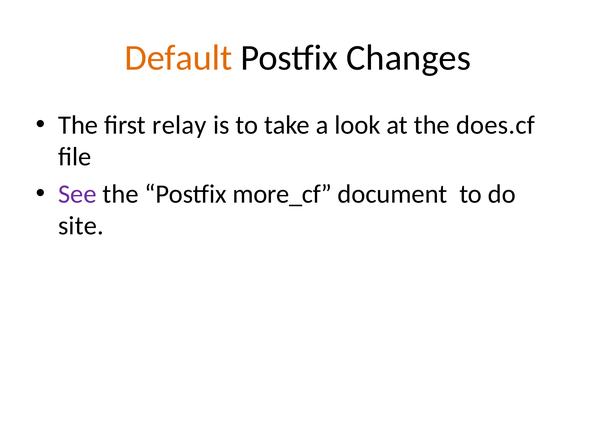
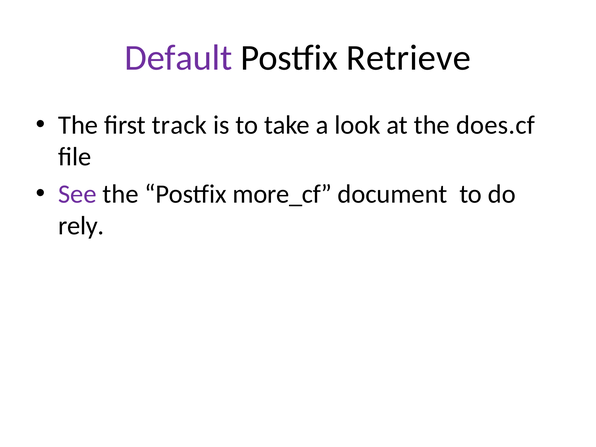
Default colour: orange -> purple (178, 58)
Changes: Changes -> Retrieve (409, 58)
relay: relay -> track (179, 125)
site: site -> rely (81, 226)
